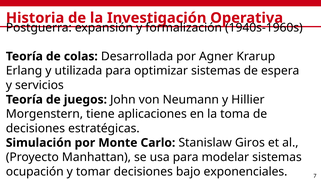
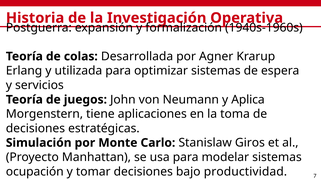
Hillier: Hillier -> Aplica (248, 100)
exponenciales: exponenciales -> productividad (245, 172)
